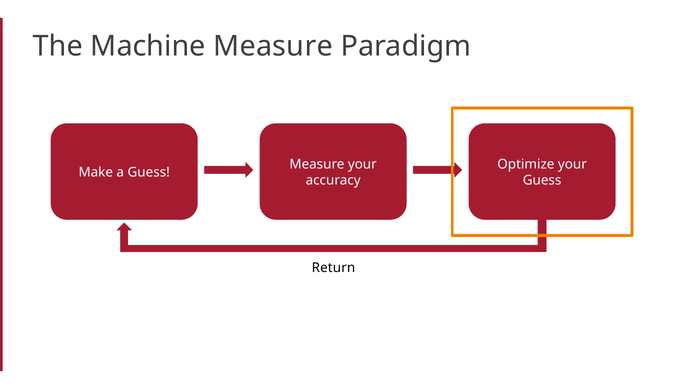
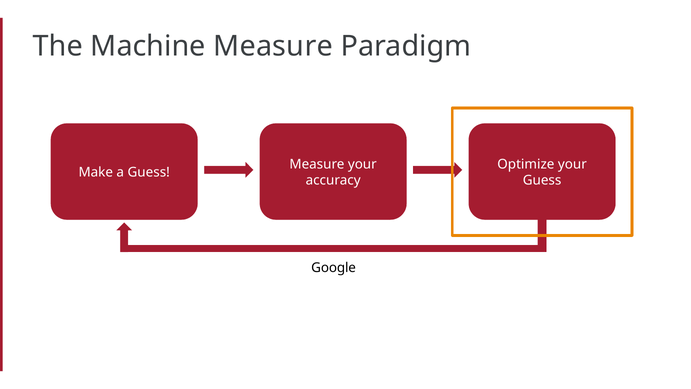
Return: Return -> Google (334, 268)
